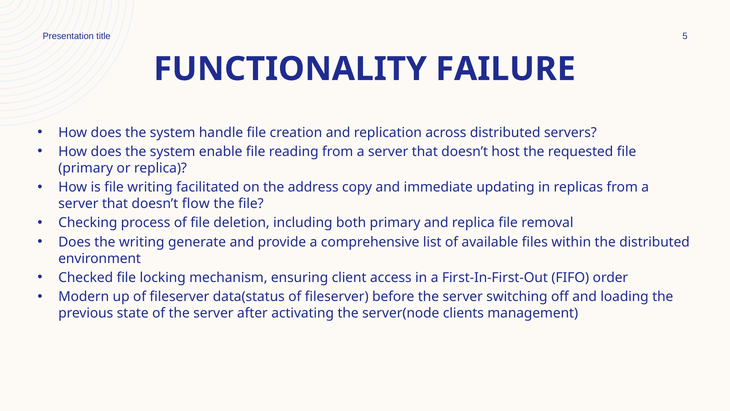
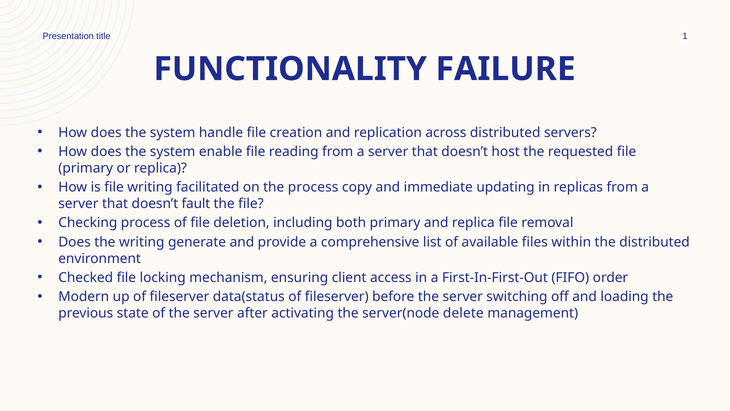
5: 5 -> 1 (685, 36)
the address: address -> process (313, 187)
flow: flow -> fault (196, 204)
clients: clients -> delete (463, 313)
